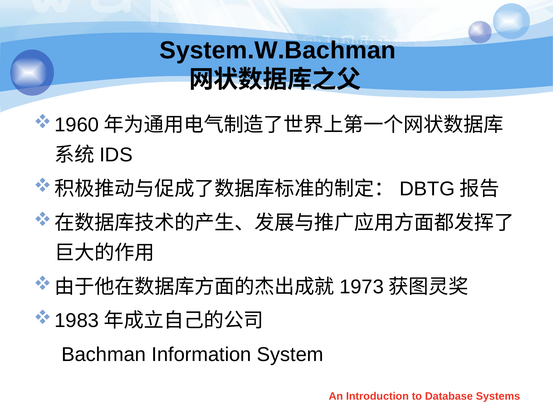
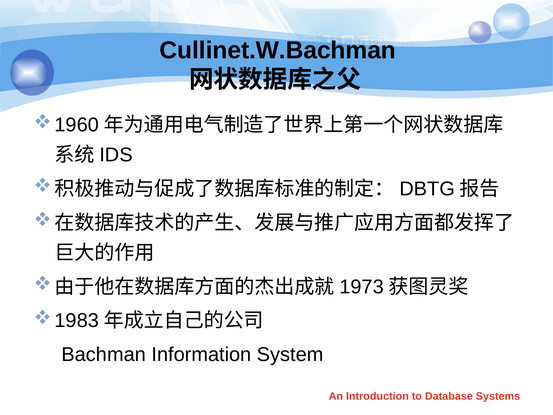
System.W.Bachman: System.W.Bachman -> Cullinet.W.Bachman (278, 50)
